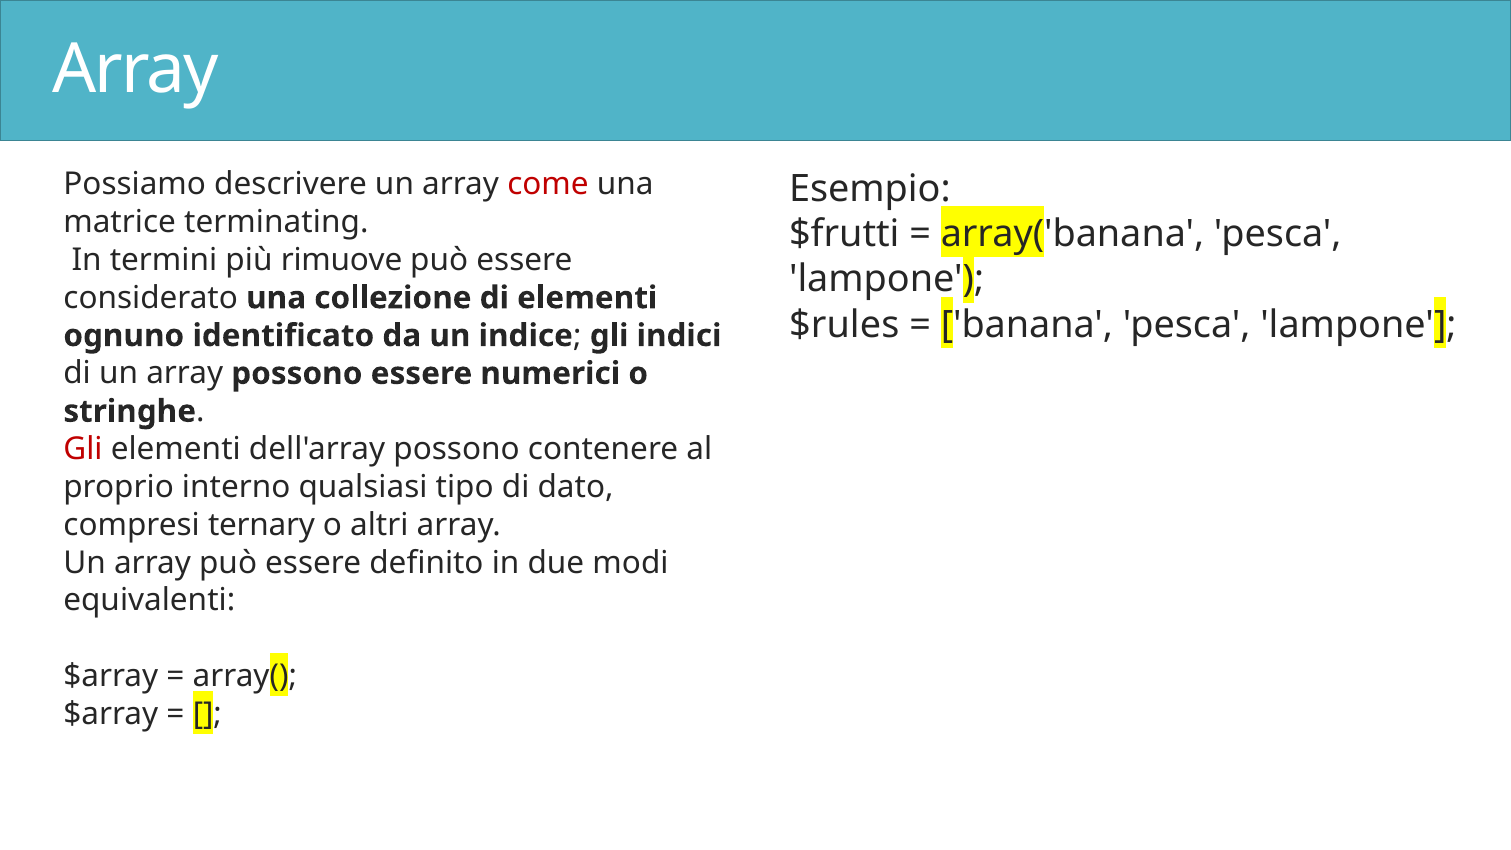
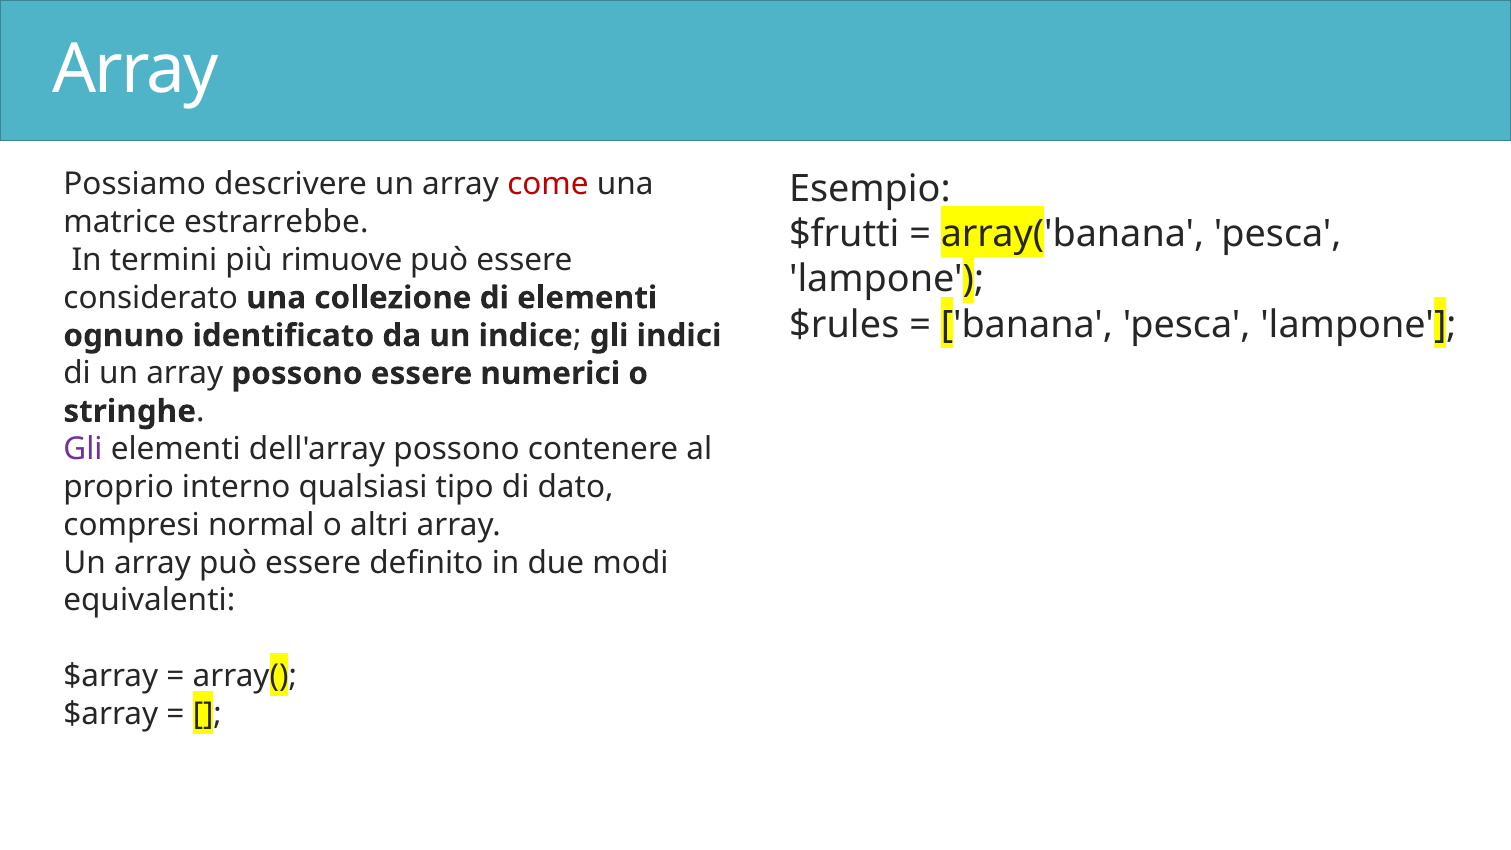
terminating: terminating -> estrarrebbe (276, 222)
Gli colour: red -> purple (83, 449)
ternary: ternary -> normal (261, 525)
